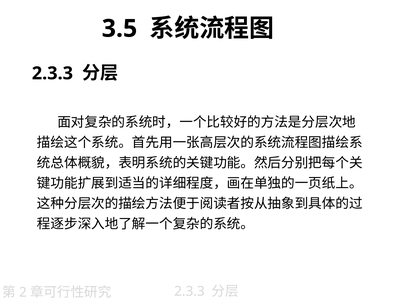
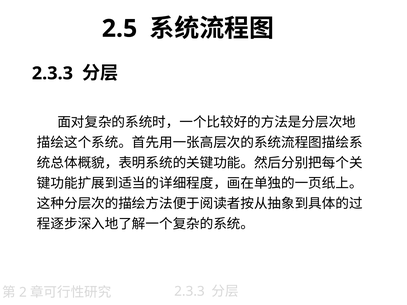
3.5: 3.5 -> 2.5 (119, 29)
